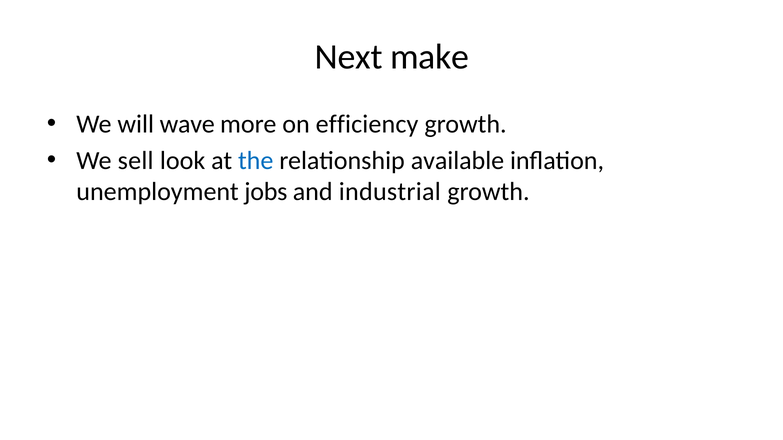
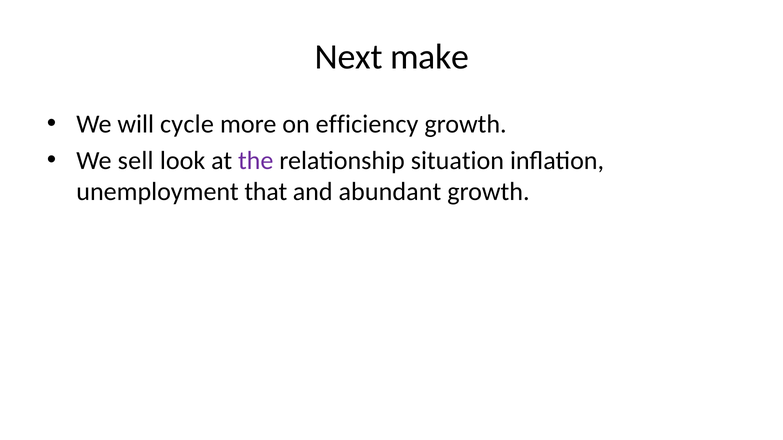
wave: wave -> cycle (187, 124)
the colour: blue -> purple (256, 161)
available: available -> situation (457, 161)
jobs: jobs -> that (266, 192)
industrial: industrial -> abundant (390, 192)
